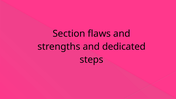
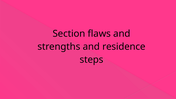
dedicated: dedicated -> residence (124, 47)
